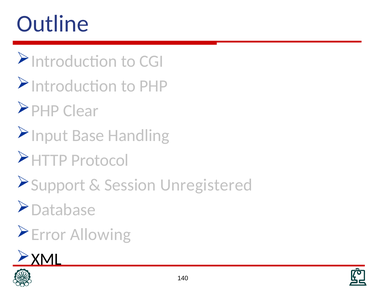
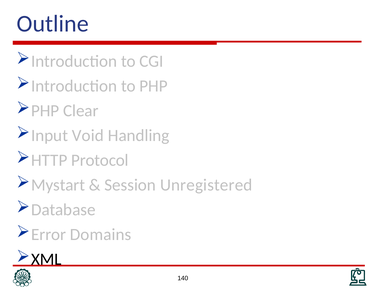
Base: Base -> Void (88, 136)
Support: Support -> Mystart (58, 185)
Allowing: Allowing -> Domains (101, 235)
